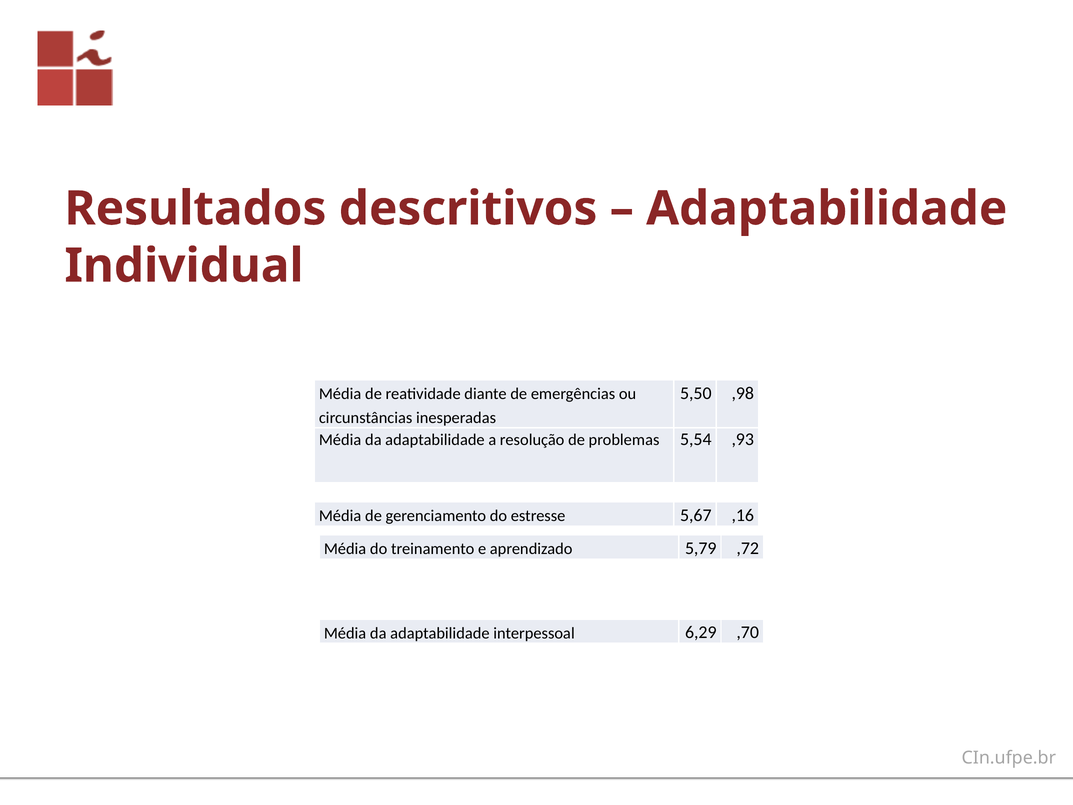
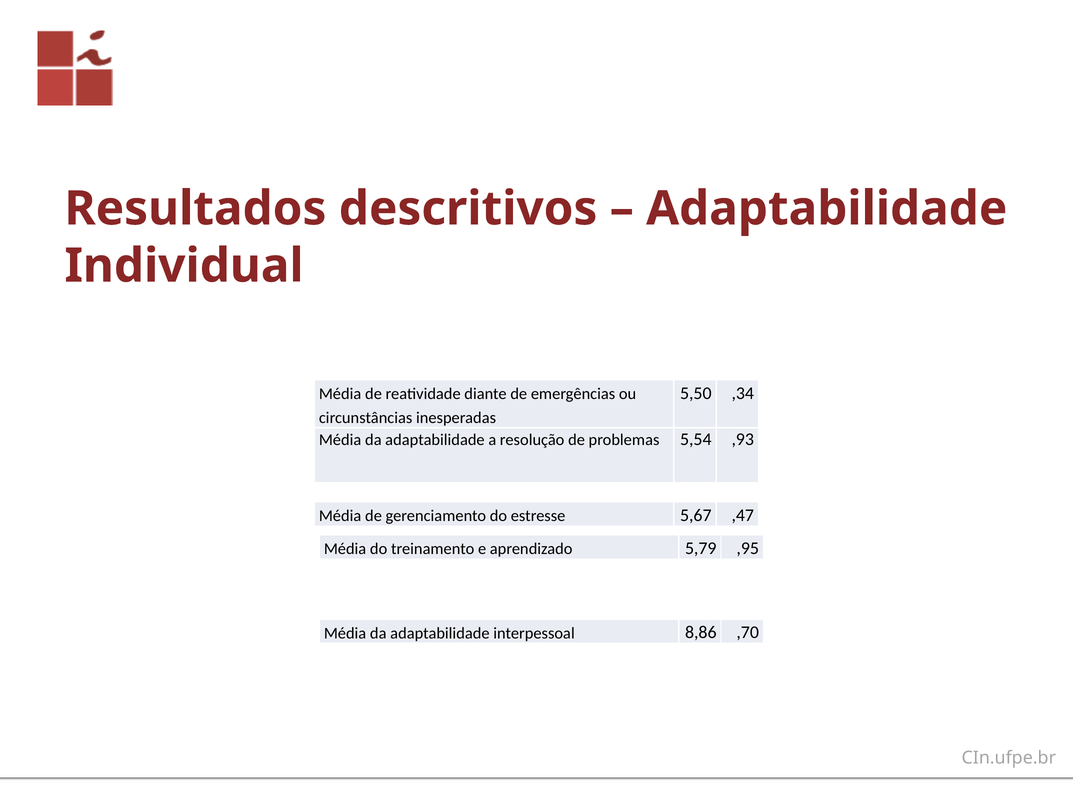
,98: ,98 -> ,34 (743, 393)
,16: ,16 -> ,47 (743, 515)
,72: ,72 -> ,95 (748, 548)
6,29: 6,29 -> 8,86 (701, 632)
